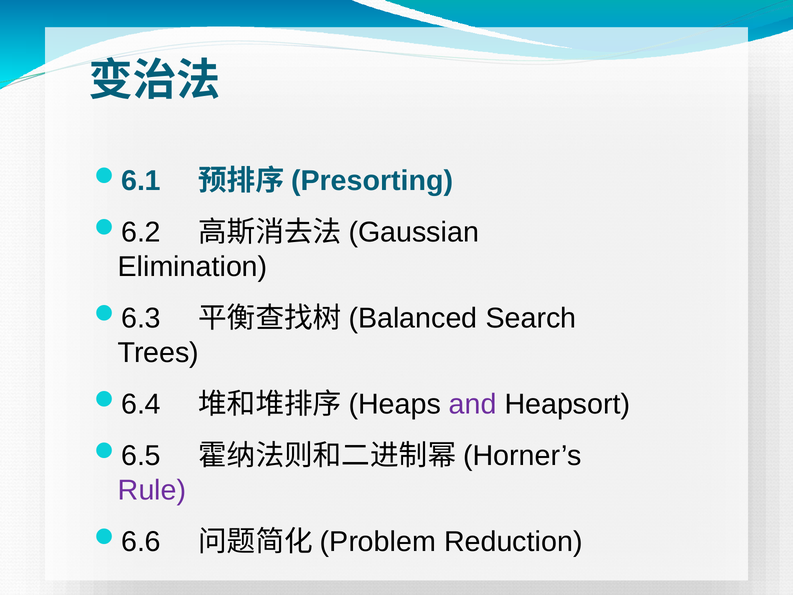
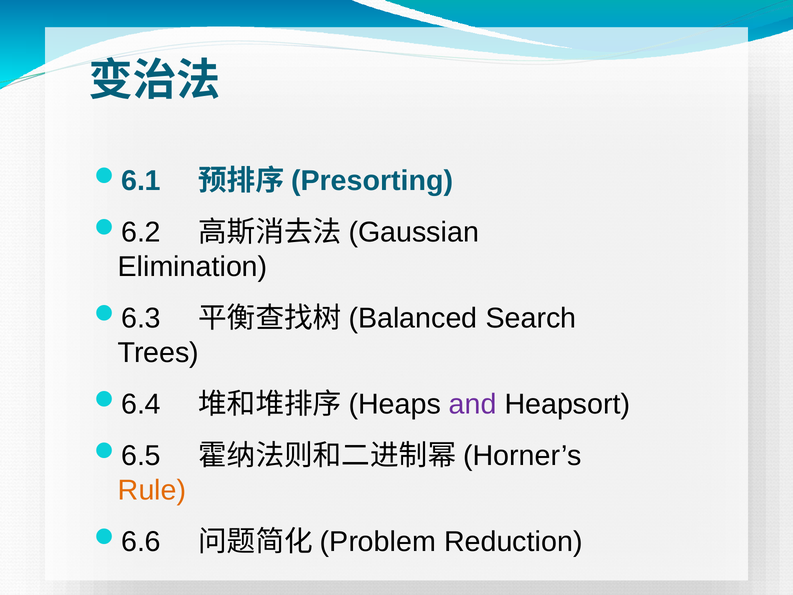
Rule colour: purple -> orange (152, 490)
